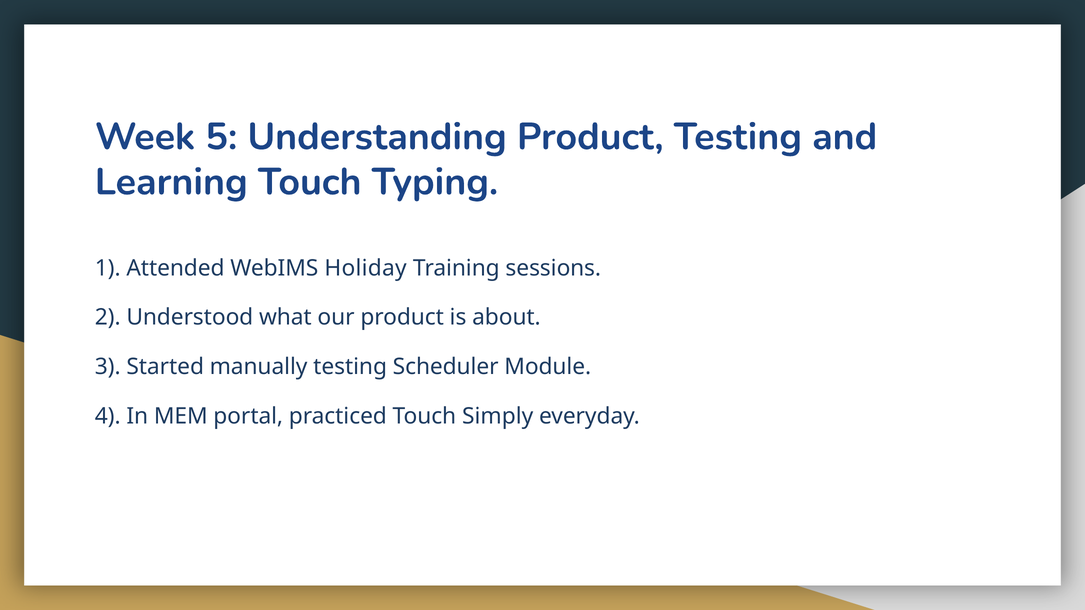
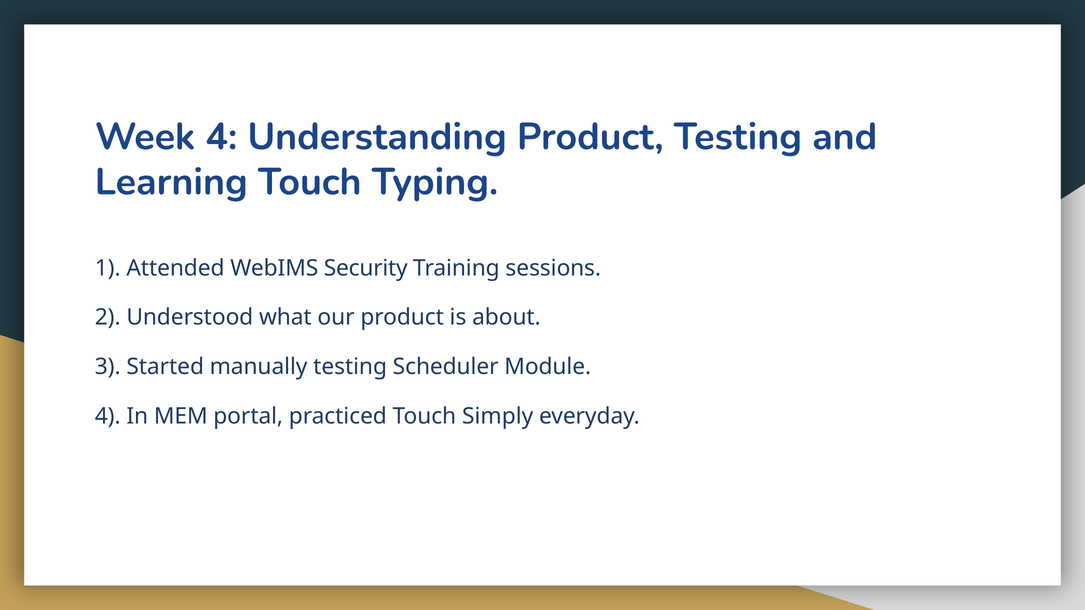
Week 5: 5 -> 4 (221, 137)
Holiday: Holiday -> Security (366, 268)
